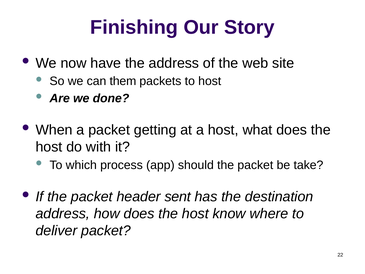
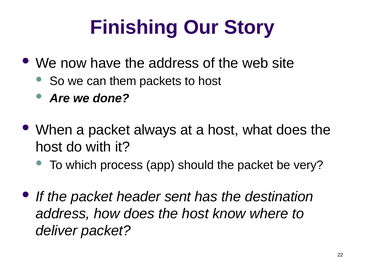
getting: getting -> always (155, 130)
take: take -> very (308, 165)
